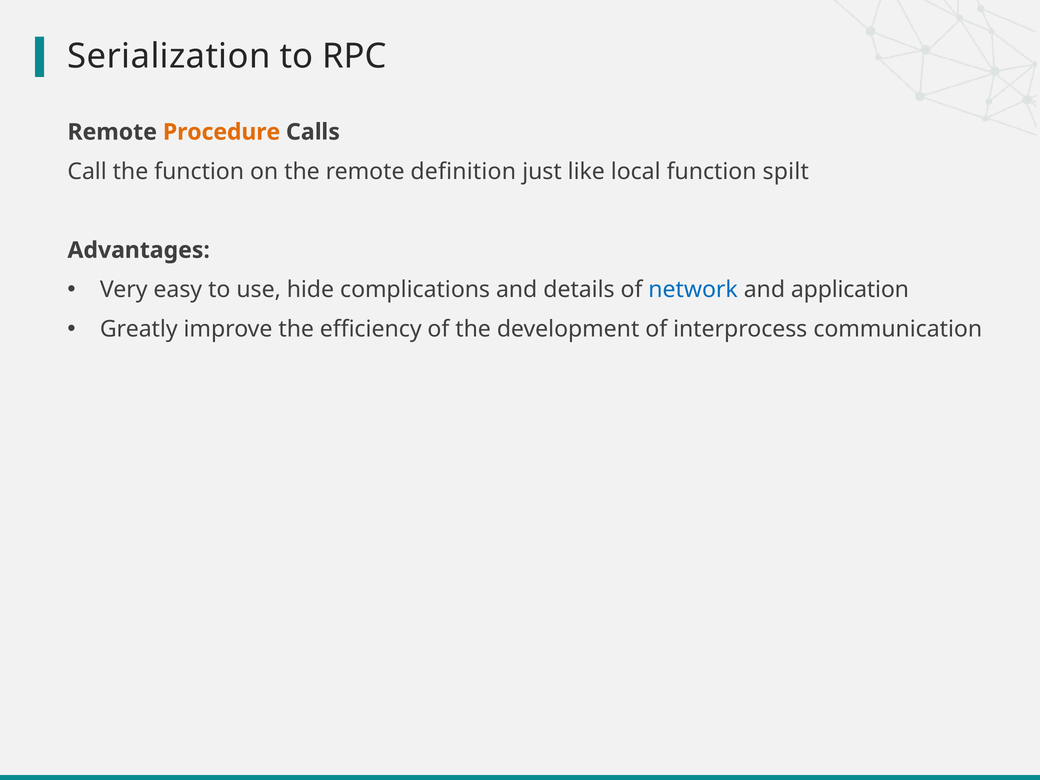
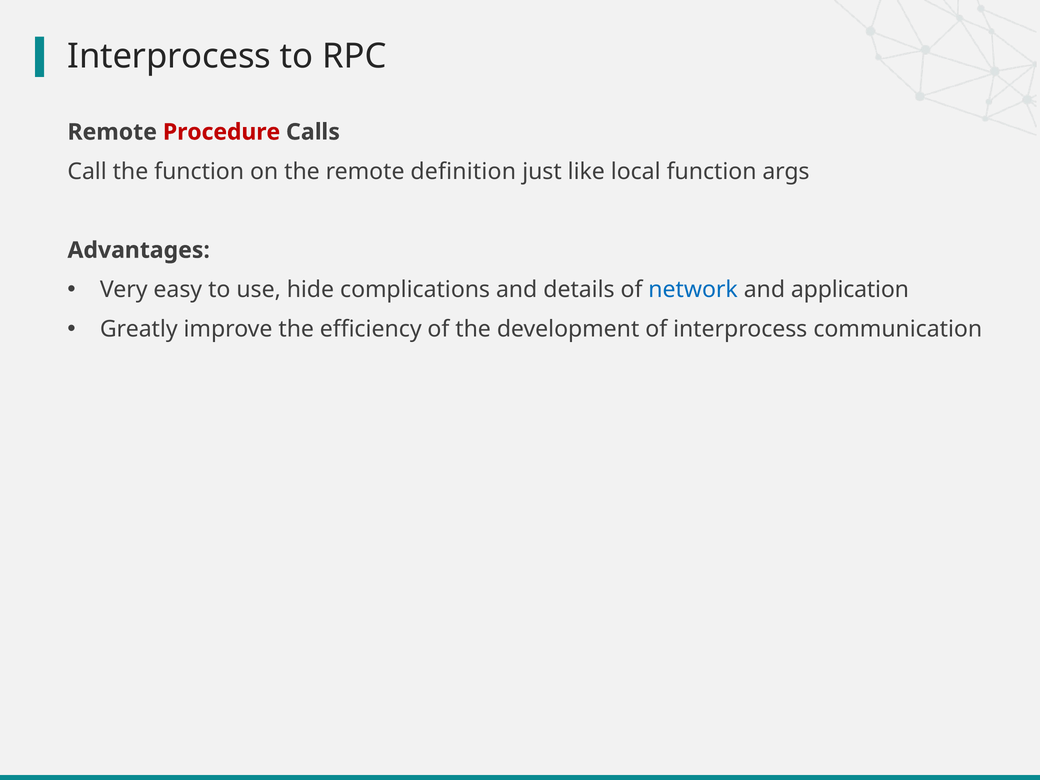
Serialization: Serialization -> Interprocess (169, 56)
Procedure colour: orange -> red (222, 132)
spilt: spilt -> args (786, 171)
